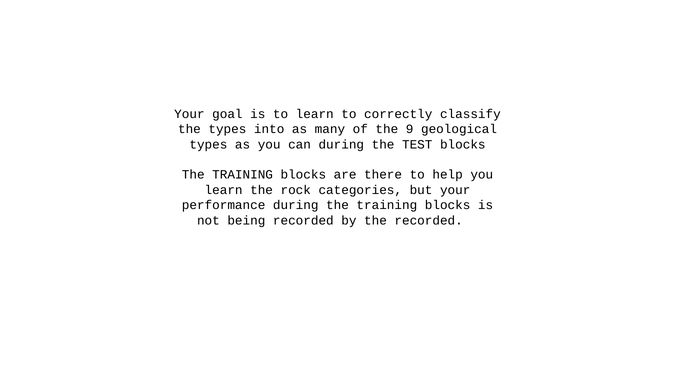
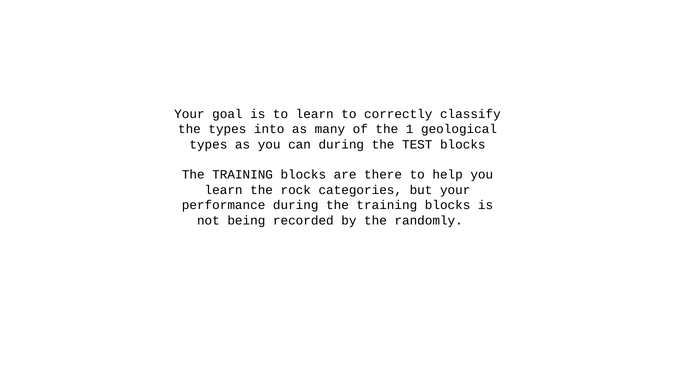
9: 9 -> 1 (410, 129)
the recorded: recorded -> randomly (429, 220)
